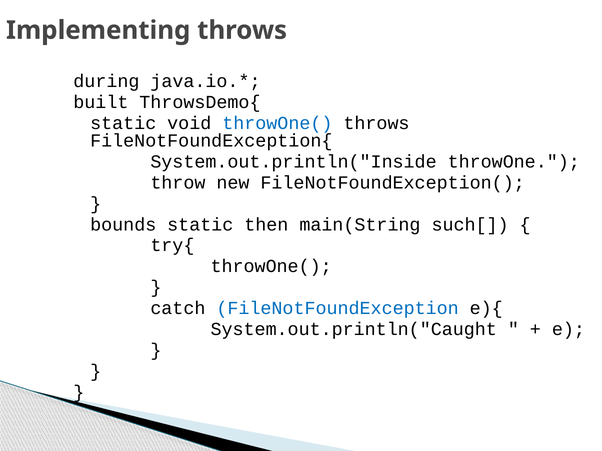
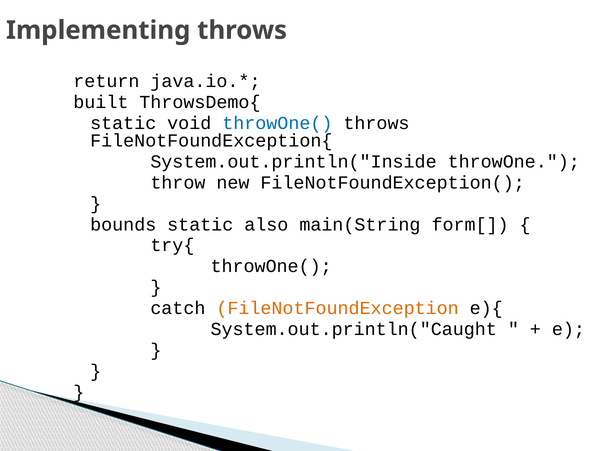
during: during -> return (106, 81)
then: then -> also (266, 225)
such[: such[ -> form[ (470, 225)
FileNotFoundException colour: blue -> orange (338, 309)
